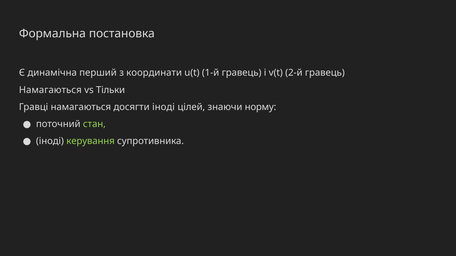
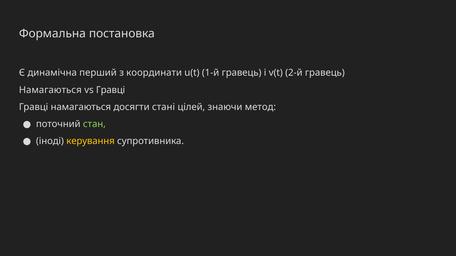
vs Тільки: Тільки -> Гравці (111, 90)
досягти іноді: іноді -> стані (164, 107)
норму: норму -> метод (260, 107)
керування colour: light green -> yellow (90, 141)
